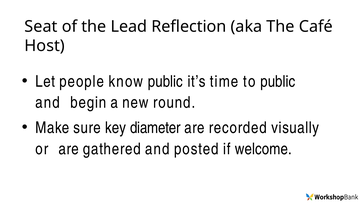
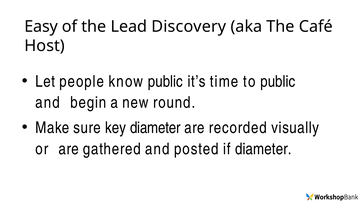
Seat: Seat -> Easy (41, 26)
Reflection: Reflection -> Discovery (189, 26)
if welcome: welcome -> diameter (263, 149)
